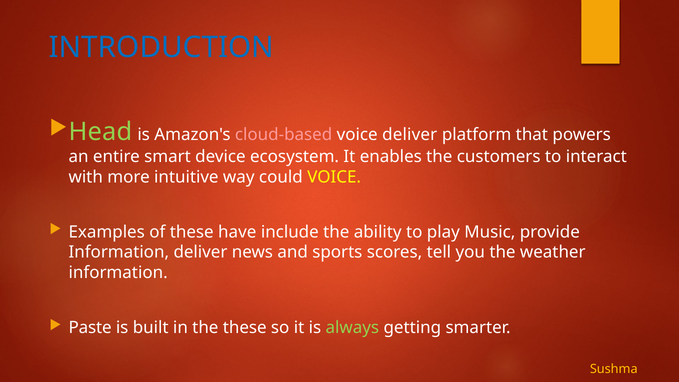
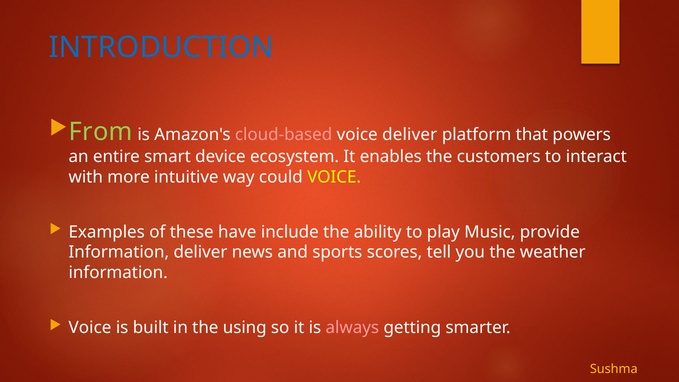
Head: Head -> From (101, 132)
Paste: Paste -> Voice (90, 327)
the these: these -> using (245, 327)
always colour: light green -> pink (352, 327)
